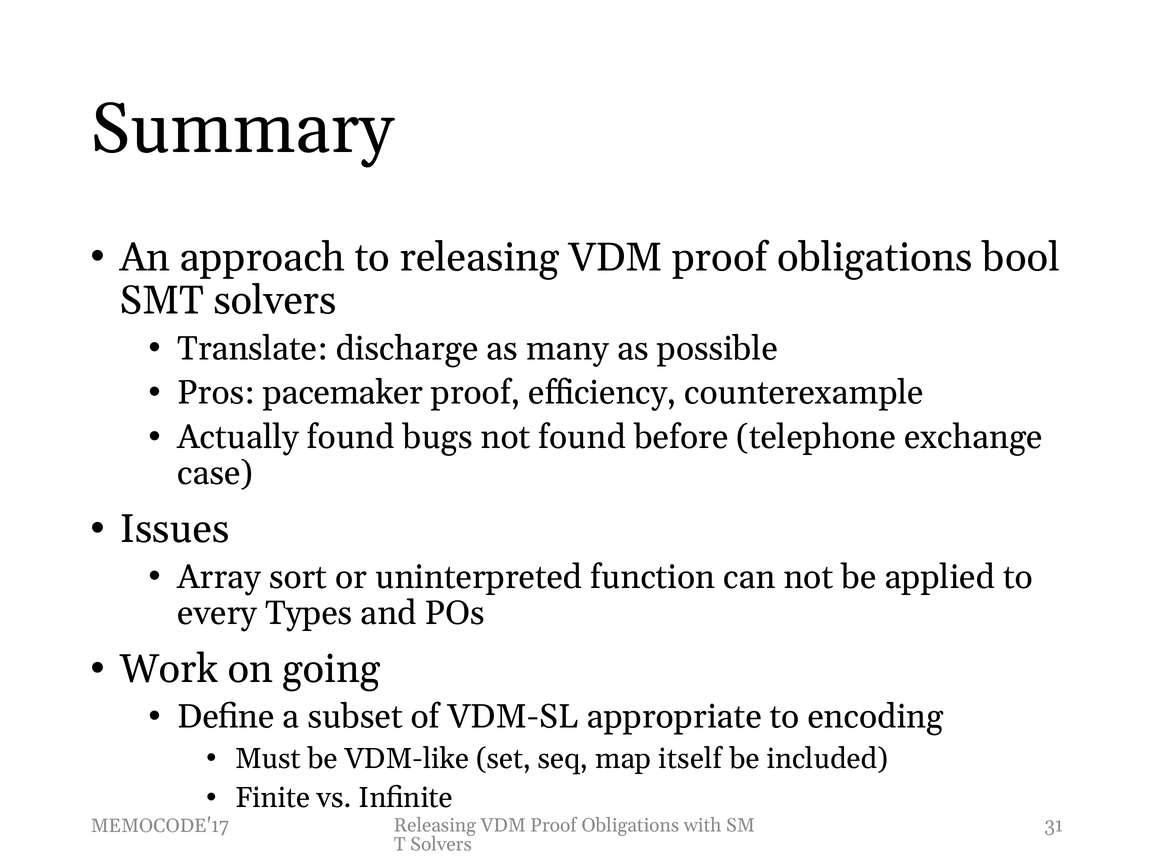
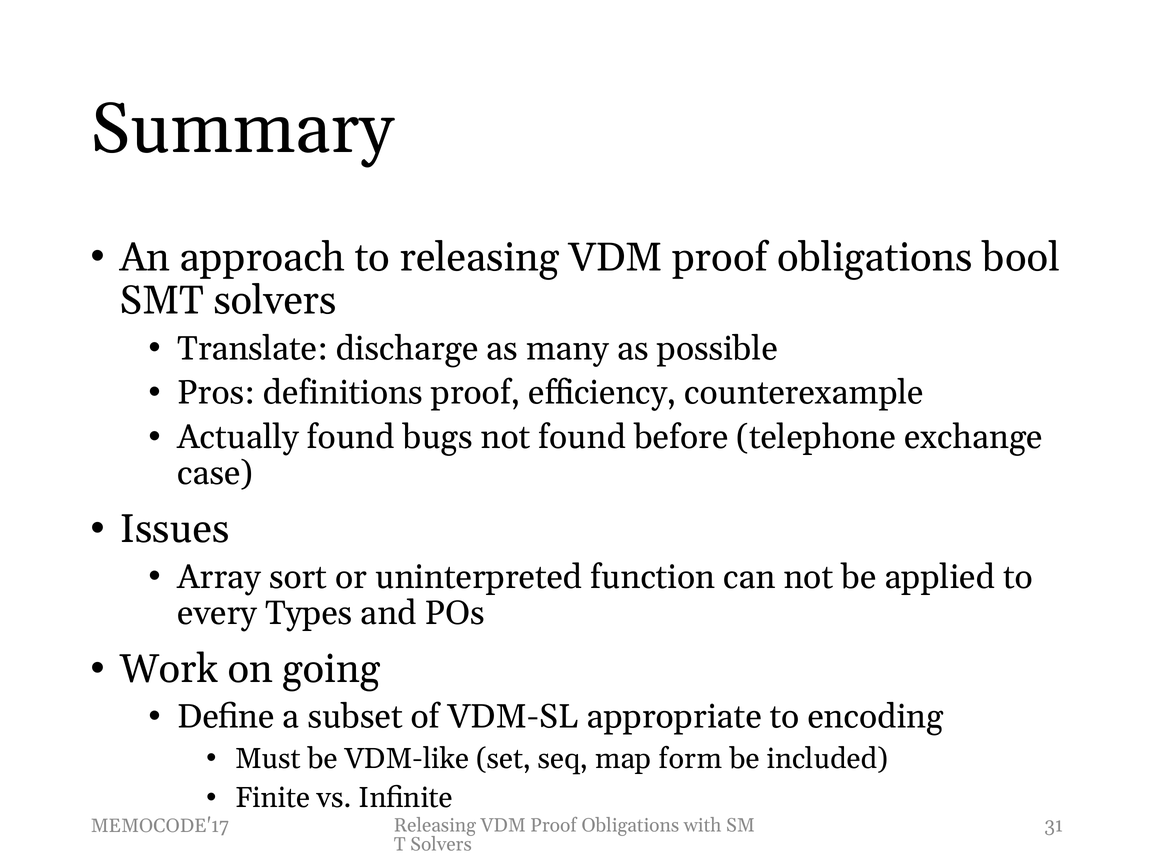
pacemaker: pacemaker -> definitions (343, 393)
itself: itself -> form (690, 759)
